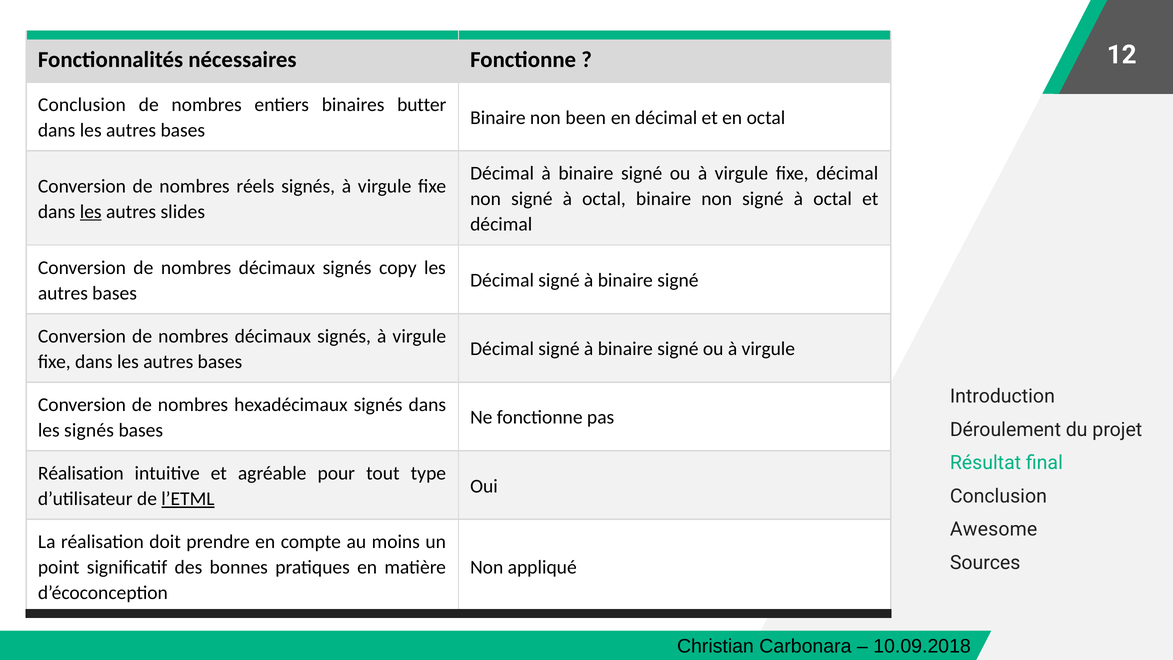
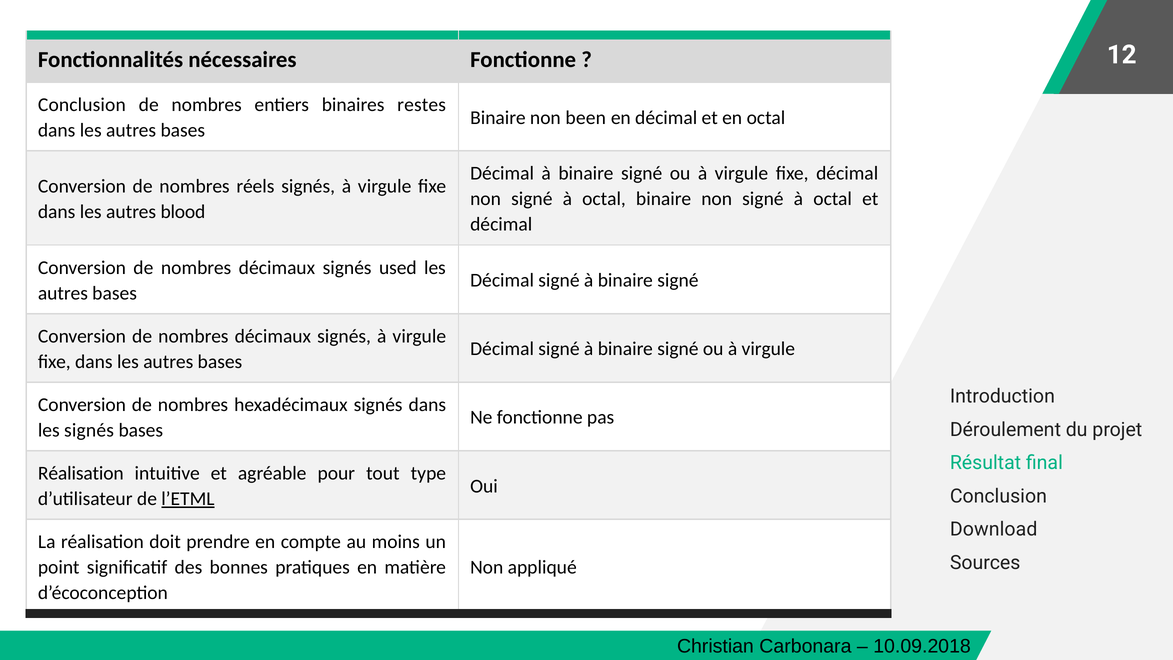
butter: butter -> restes (422, 105)
les underline: present -> none (91, 212)
slides: slides -> blood (183, 212)
copy: copy -> used (398, 267)
Awesome: Awesome -> Download (994, 529)
